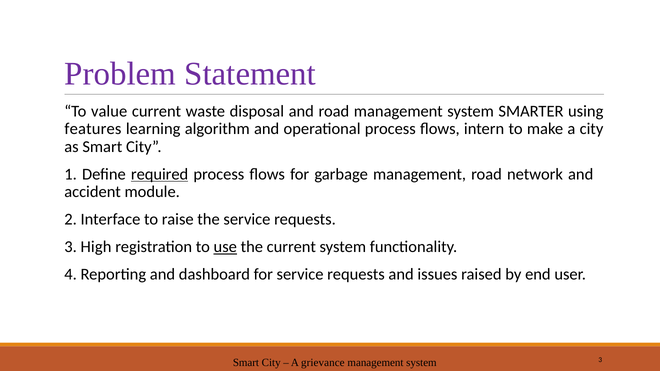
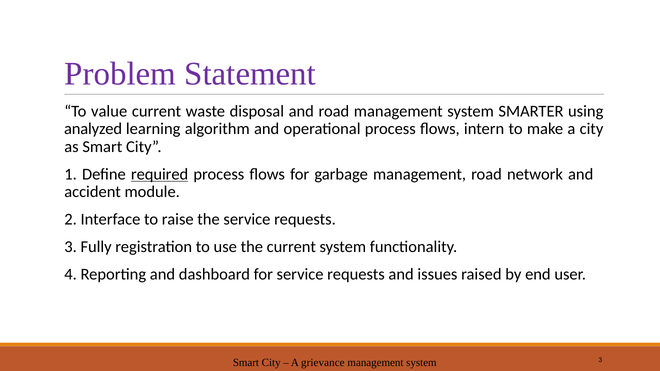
features: features -> analyzed (93, 129)
High: High -> Fully (96, 247)
use underline: present -> none (225, 247)
